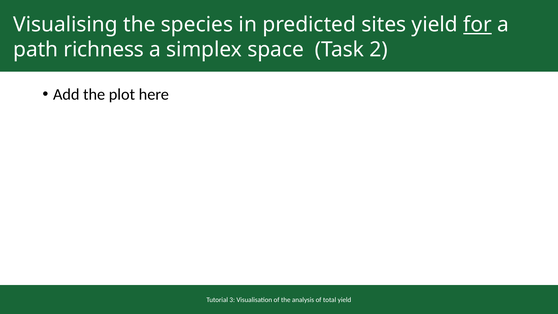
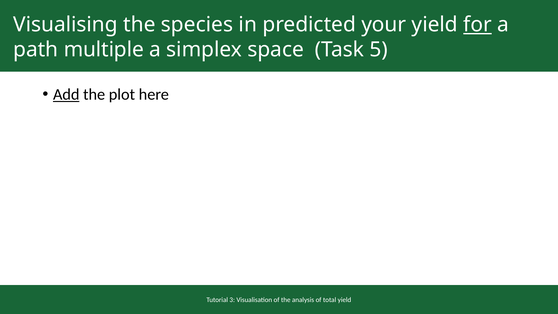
sites: sites -> your (384, 25)
richness: richness -> multiple (104, 50)
2: 2 -> 5 (379, 50)
Add underline: none -> present (66, 94)
